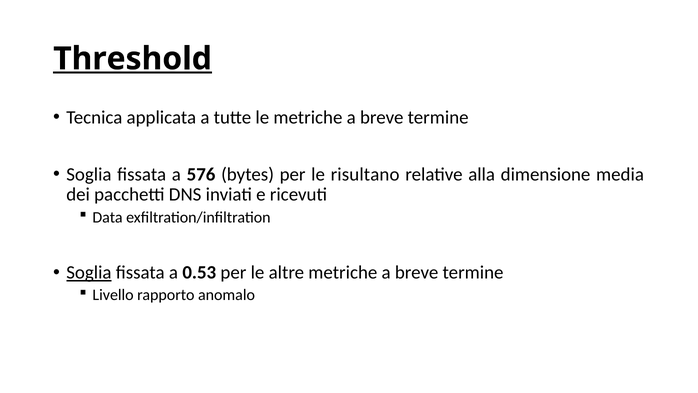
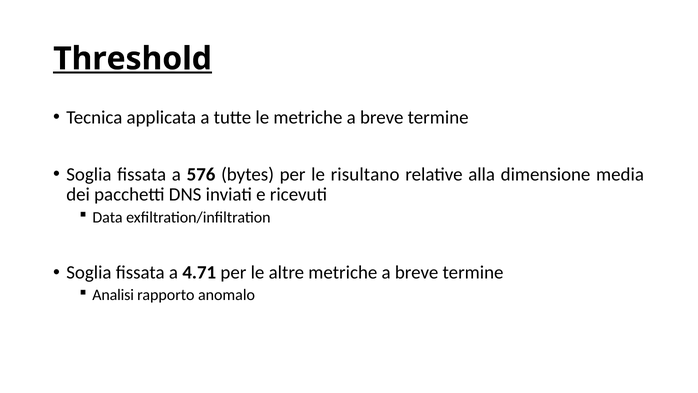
Soglia underline: present -> none (89, 272)
0.53: 0.53 -> 4.71 (199, 272)
Livello: Livello -> Analisi (113, 295)
